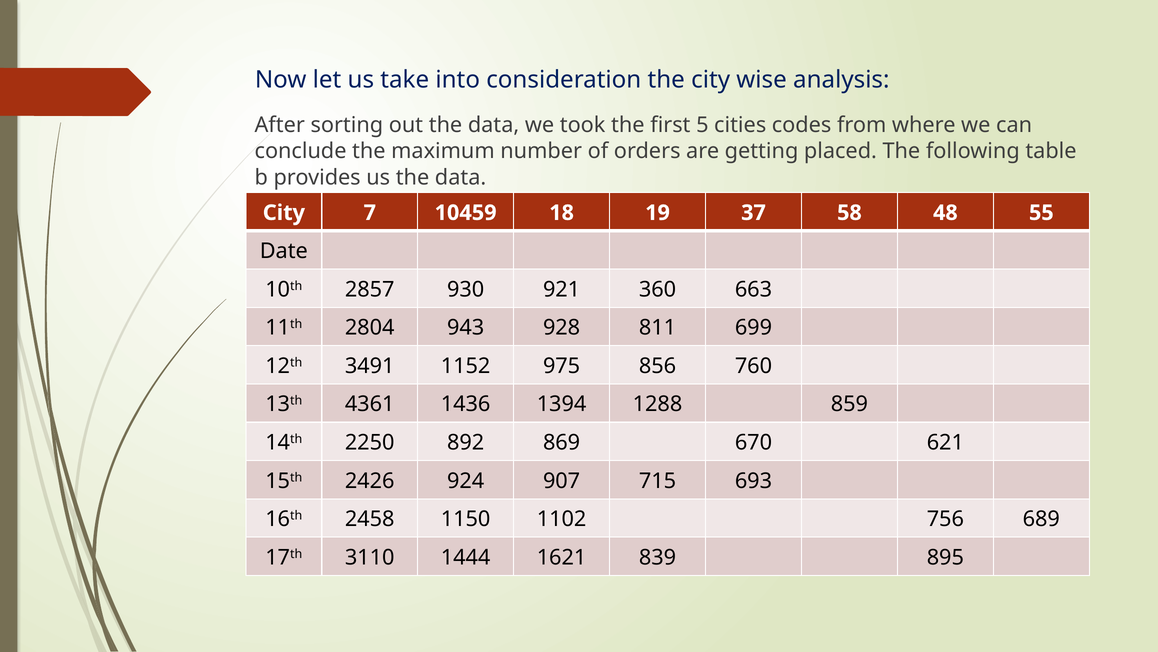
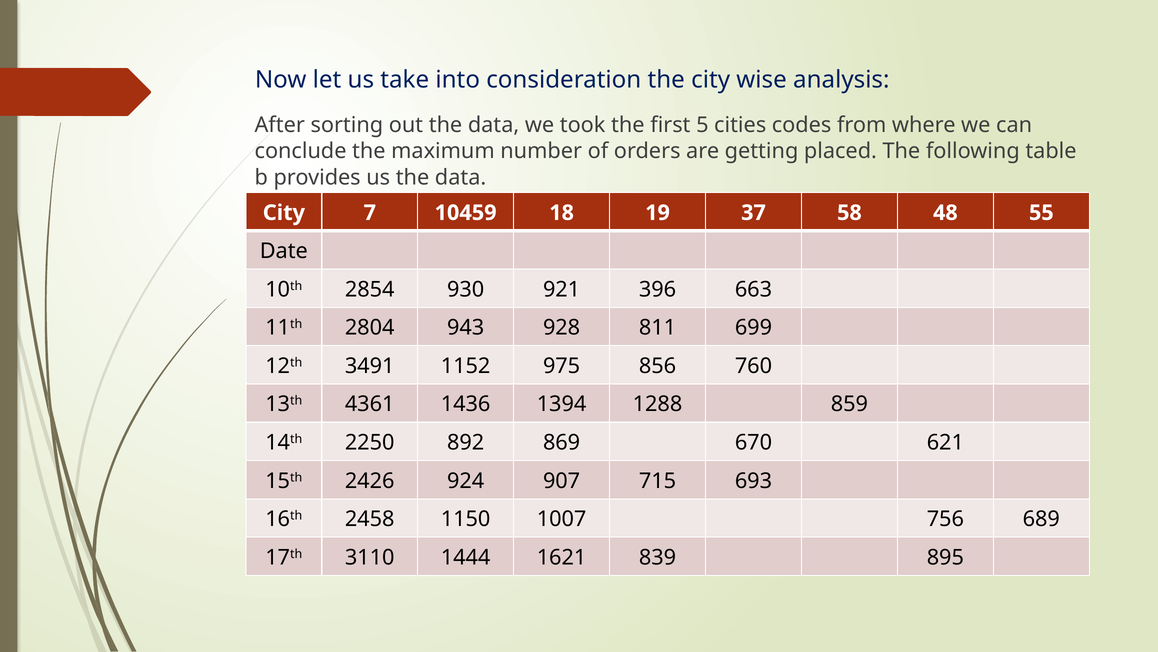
2857: 2857 -> 2854 (370, 289)
360: 360 -> 396 (658, 289)
1102: 1102 -> 1007 (562, 519)
